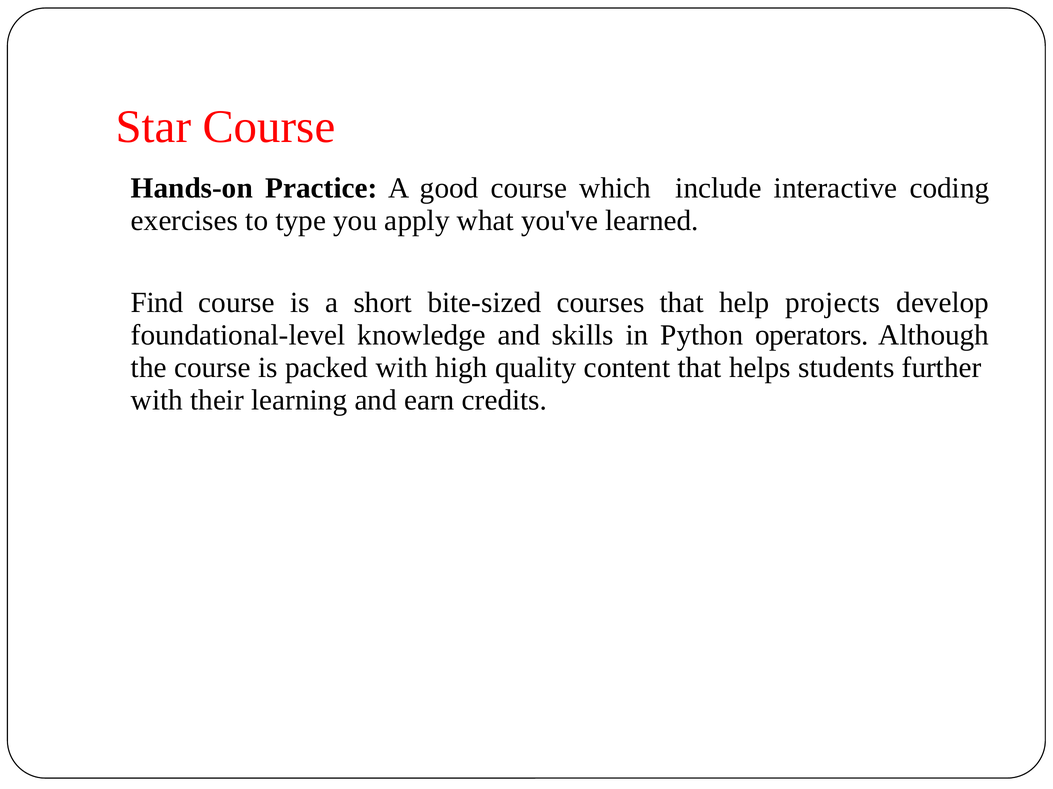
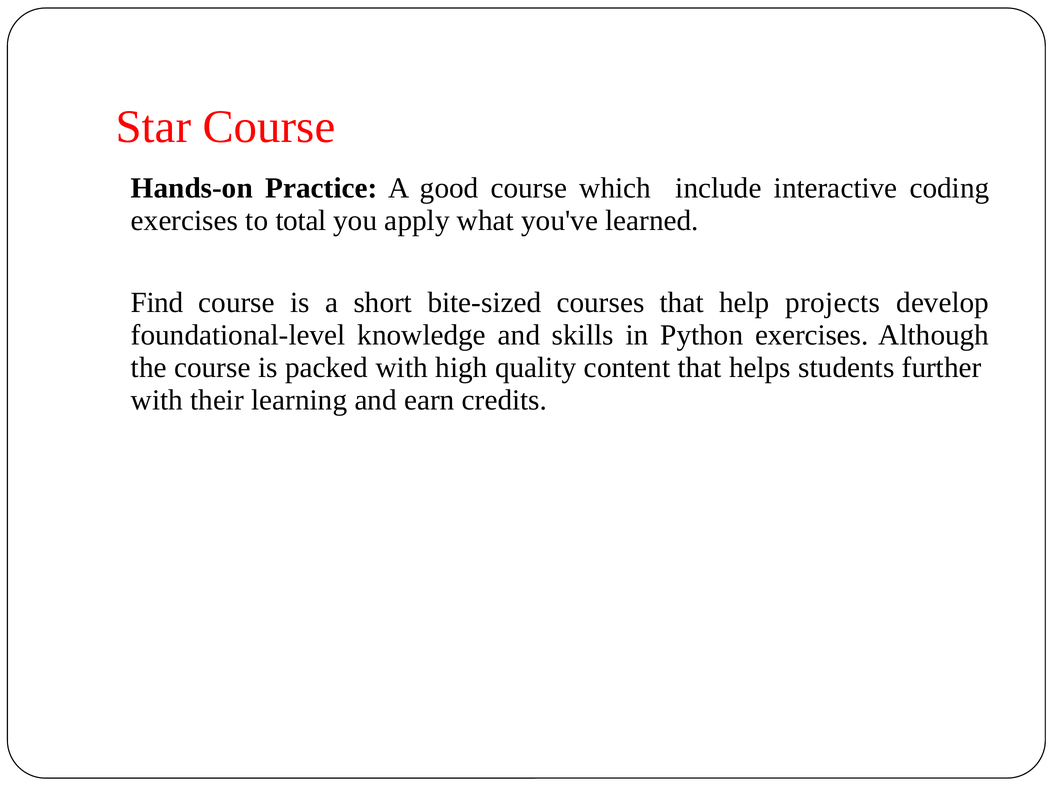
type: type -> total (301, 221)
Python operators: operators -> exercises (812, 335)
